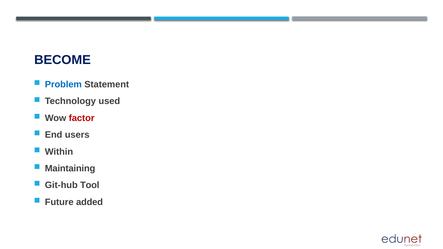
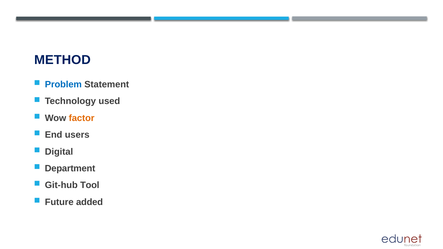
BECOME: BECOME -> METHOD (62, 60)
factor colour: red -> orange (82, 118)
Within: Within -> Digital (59, 152)
Maintaining: Maintaining -> Department (70, 169)
